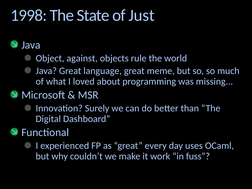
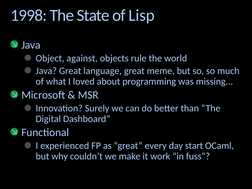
Just: Just -> Lisp (142, 15)
uses: uses -> start (194, 146)
